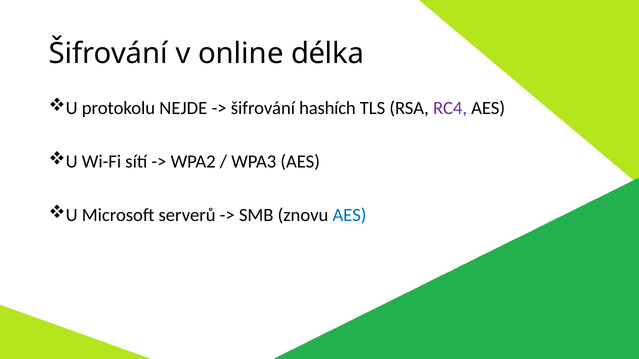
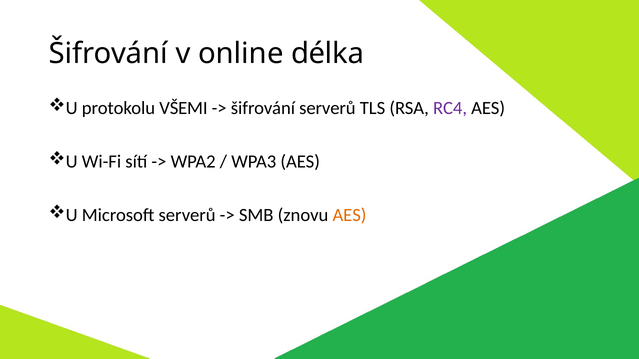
NEJDE: NEJDE -> VŠEMI (183, 108)
šifrování hashích: hashích -> serverů (327, 108)
AES colour: blue -> orange (349, 215)
